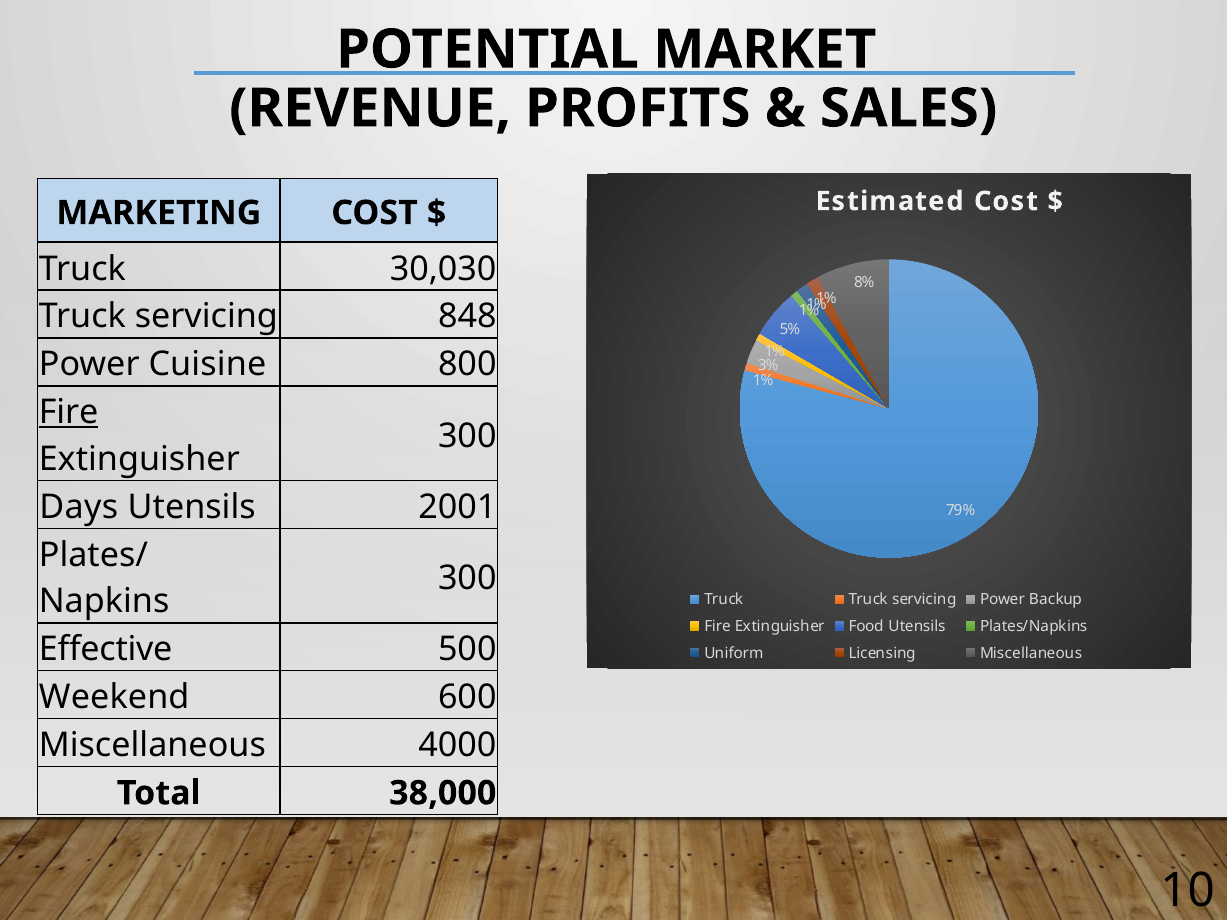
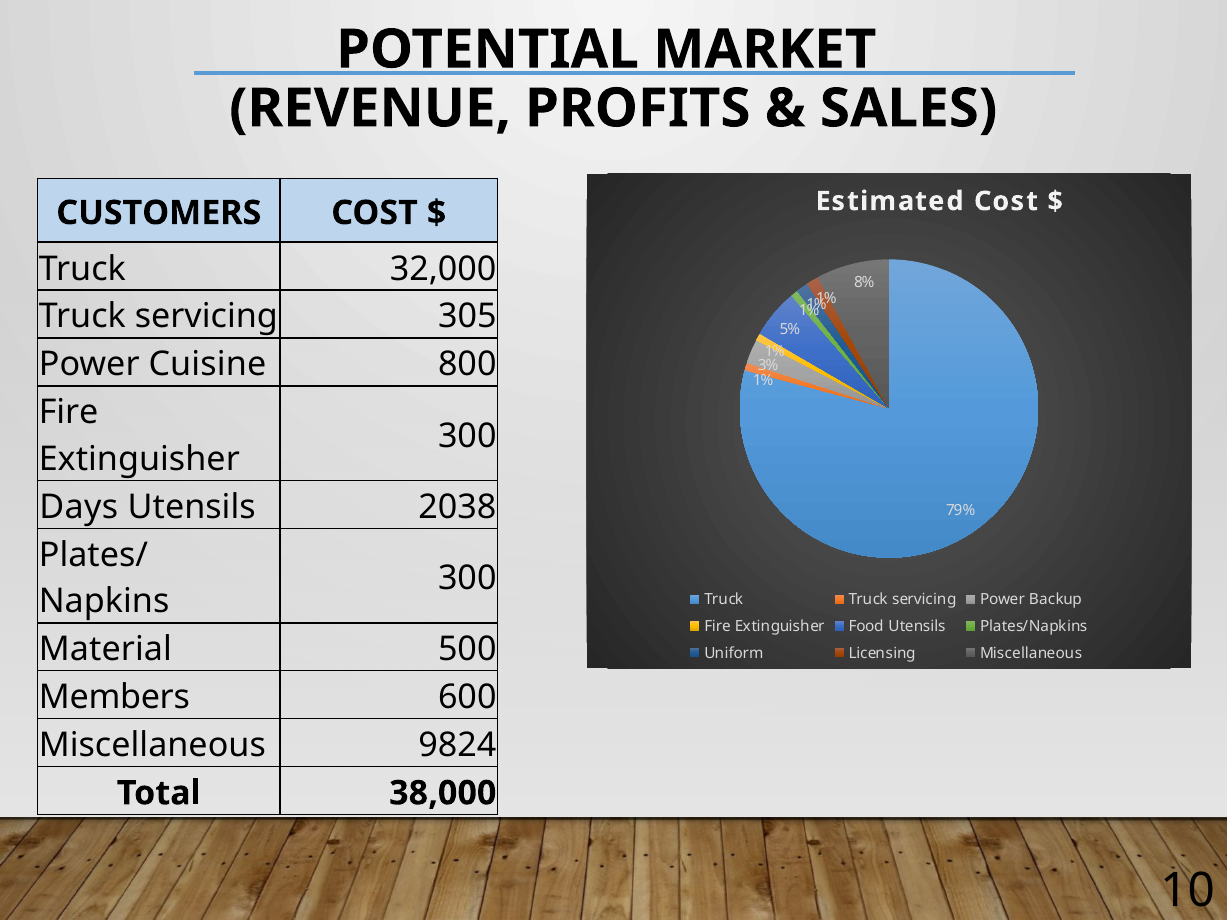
MARKETING: MARKETING -> CUSTOMERS (159, 213)
30,030: 30,030 -> 32,000 (443, 269)
848: 848 -> 305 (467, 317)
Fire underline: present -> none (69, 413)
2001: 2001 -> 2038 (457, 507)
Effective: Effective -> Material (105, 650)
Weekend: Weekend -> Members (114, 698)
4000: 4000 -> 9824 (457, 745)
